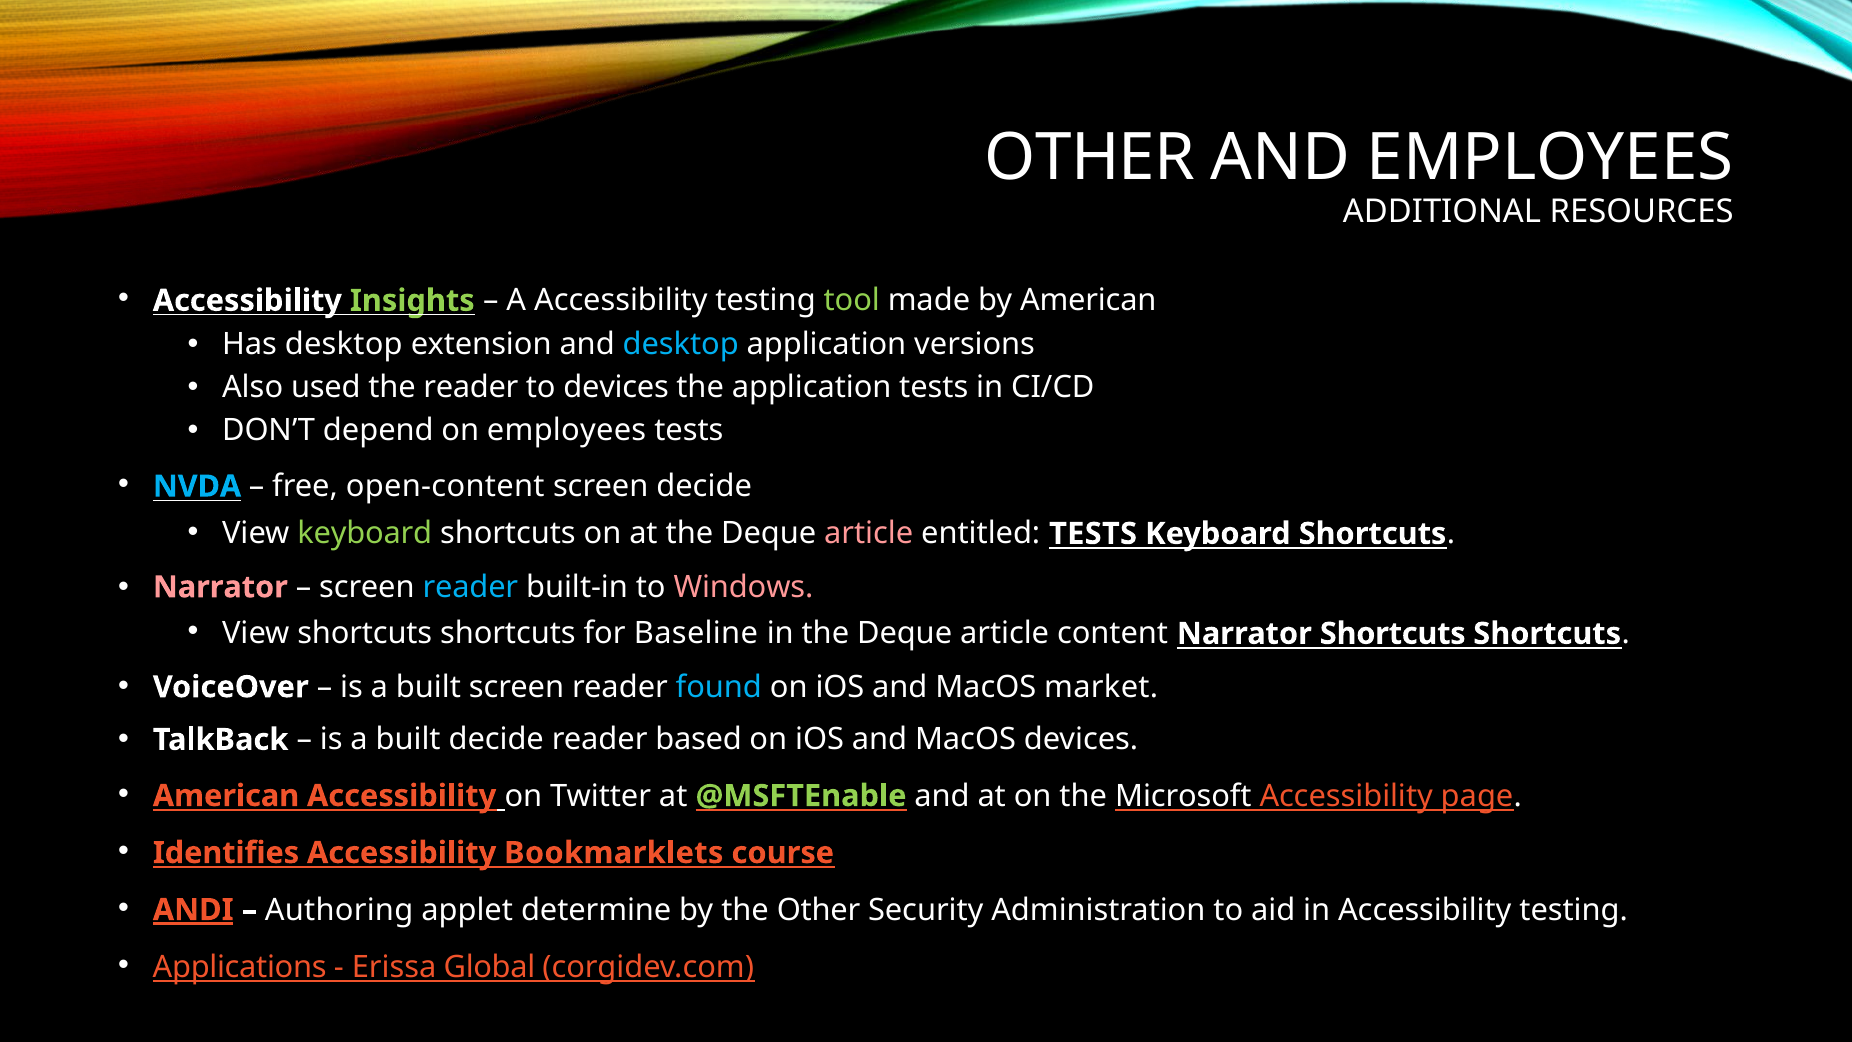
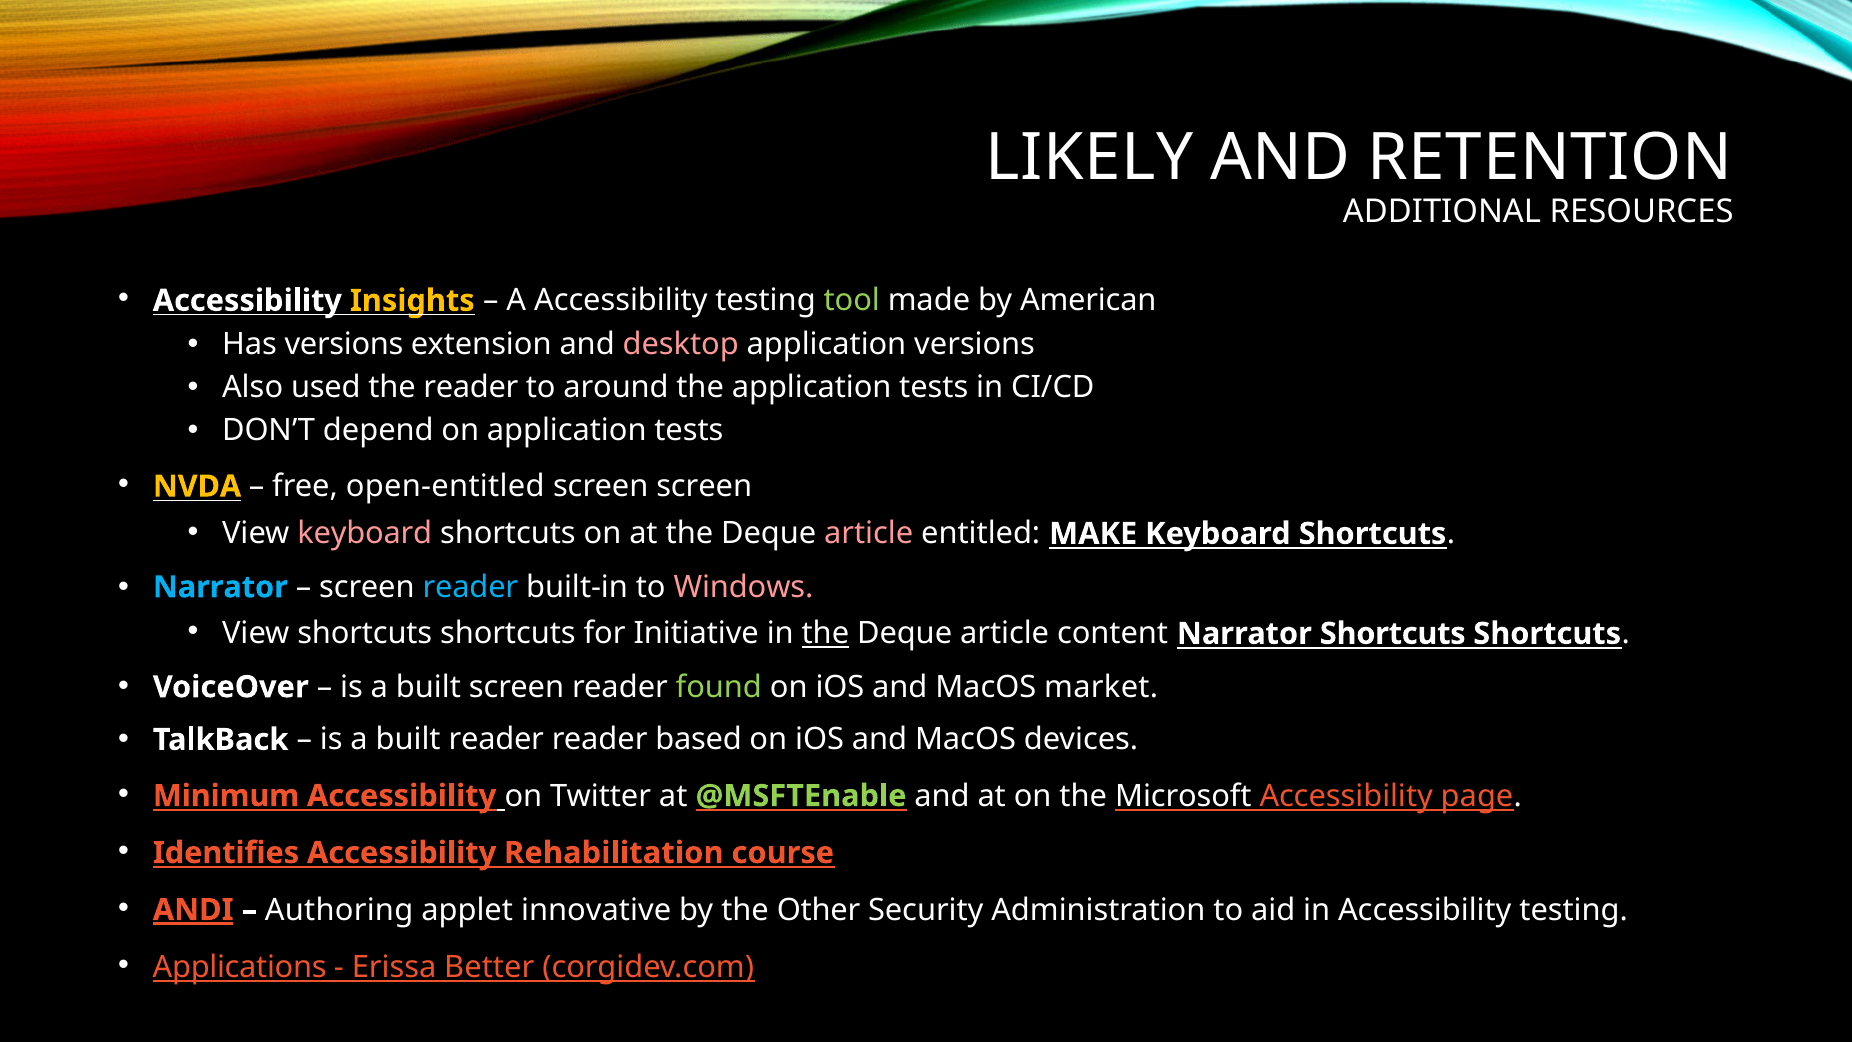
OTHER: OTHER -> LIKELY (1090, 158)
AND EMPLOYEES: EMPLOYEES -> RETENTION (1550, 158)
Insights colour: light green -> yellow (412, 301)
Has desktop: desktop -> versions (344, 344)
desktop colour: light blue -> pink (681, 344)
to devices: devices -> around (616, 387)
on employees: employees -> application (567, 430)
NVDA colour: light blue -> yellow (197, 486)
open-content: open-content -> open-entitled (445, 486)
screen decide: decide -> screen (704, 486)
keyboard colour: light green -> pink (365, 534)
entitled TESTS: TESTS -> MAKE (1093, 534)
Narrator colour: pink -> light blue (220, 587)
Baseline: Baseline -> Initiative (696, 634)
the underline: none -> present (825, 634)
found colour: light blue -> light green (719, 687)
built decide: decide -> reader (496, 740)
American: American -> Minimum (226, 796)
Bookmarklets: Bookmarklets -> Rehabilitation (614, 853)
determine: determine -> innovative (596, 910)
Global: Global -> Better (489, 967)
